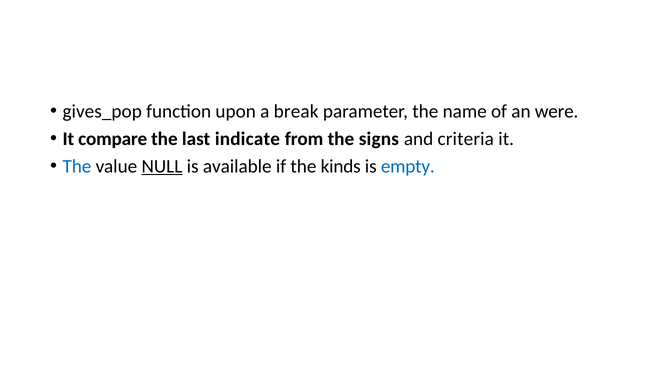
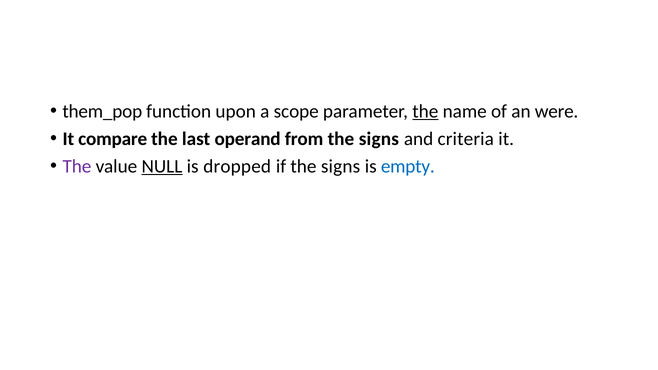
gives_pop: gives_pop -> them_pop (102, 111)
break: break -> scope (296, 111)
the underline: none -> present (425, 111)
indicate: indicate -> operand (248, 139)
The colour: blue -> purple (77, 166)
available: available -> dropped (237, 166)
if the kinds: kinds -> signs (341, 166)
